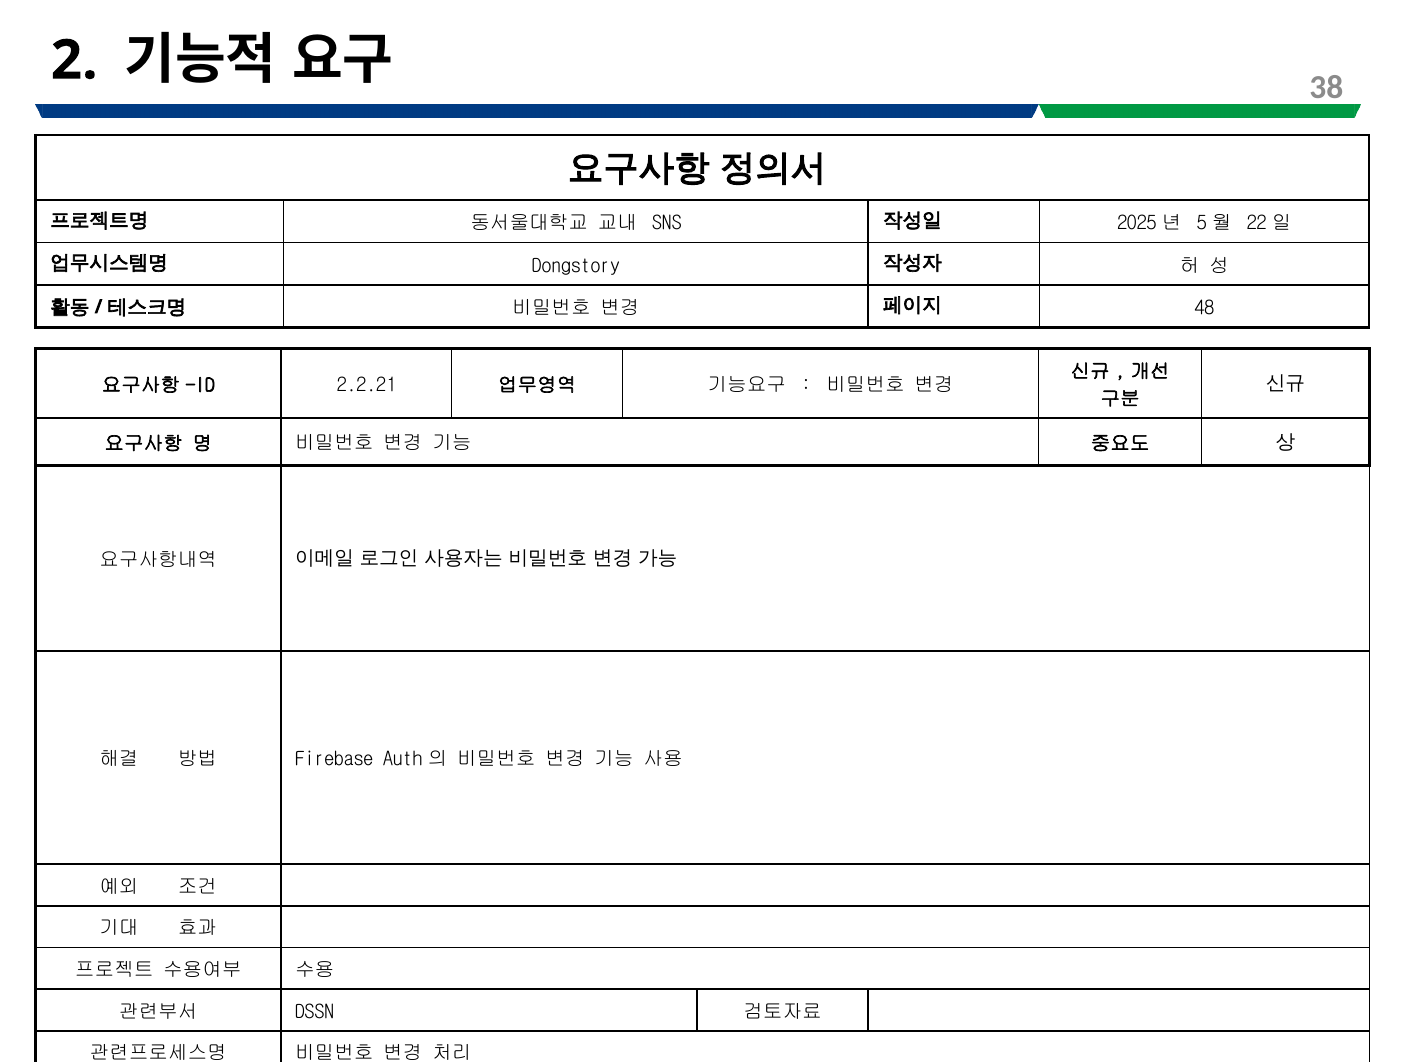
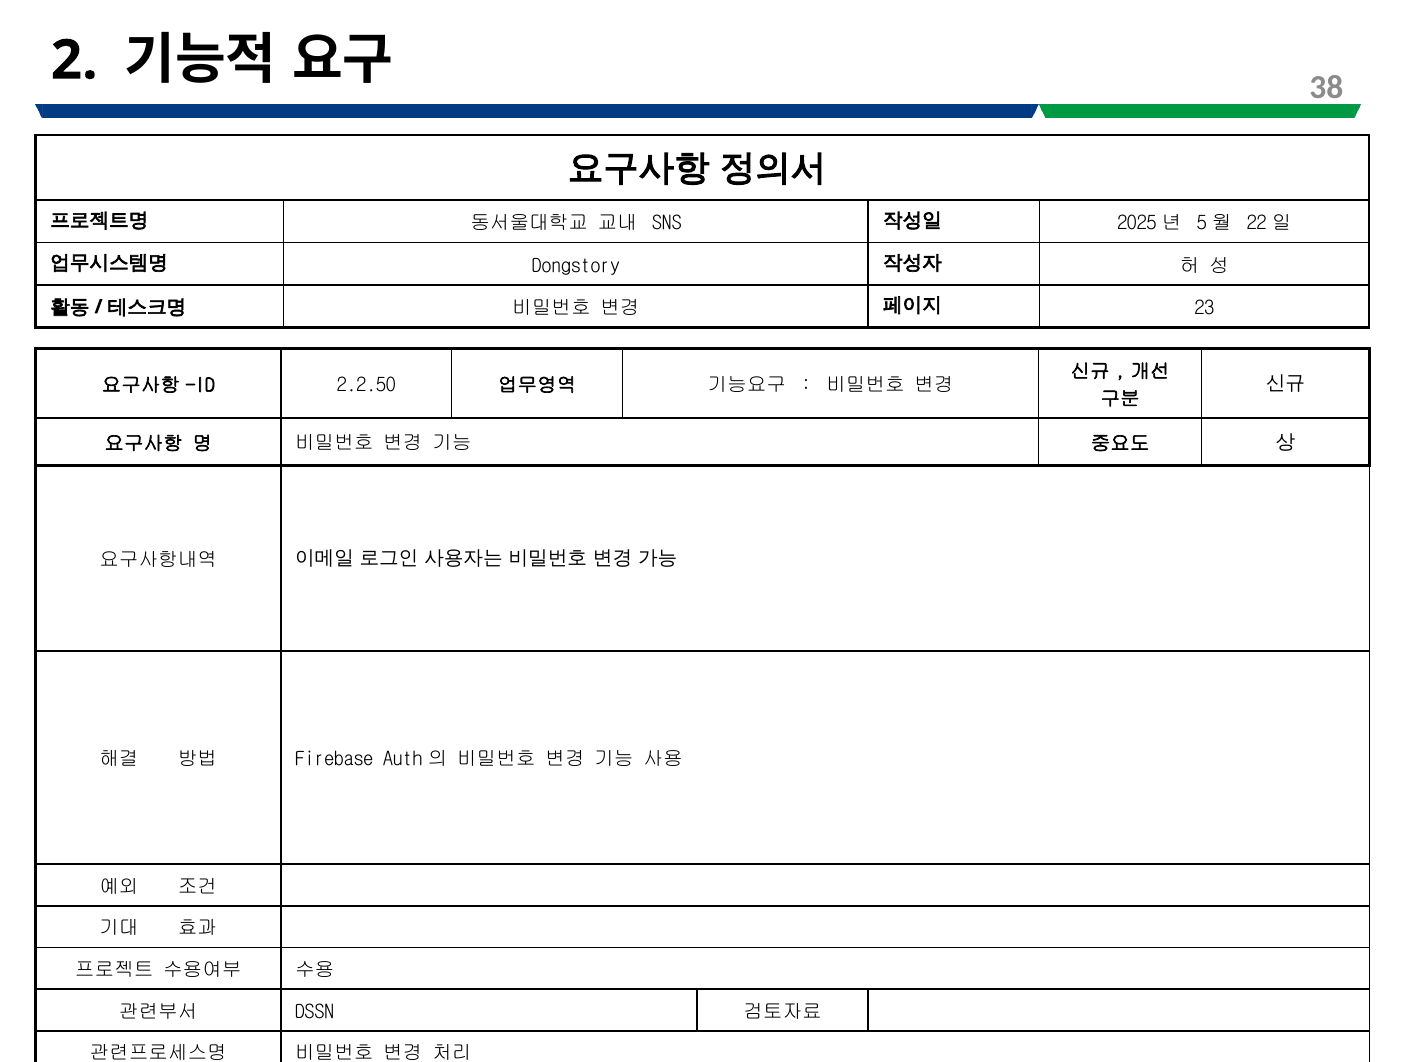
48: 48 -> 23 (1204, 308)
2.2.21: 2.2.21 -> 2.2.50 (366, 385)
